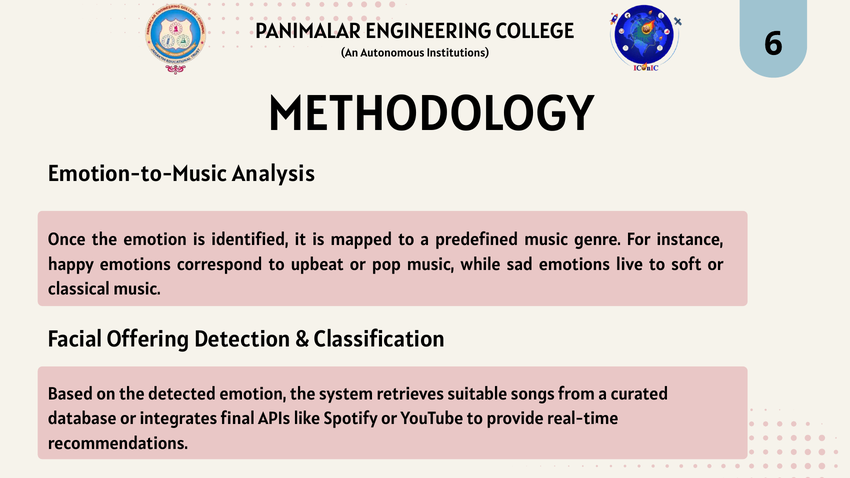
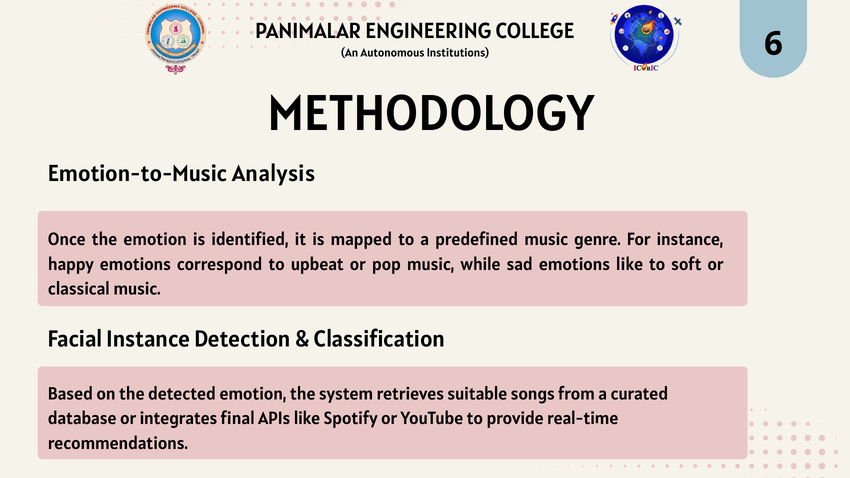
emotions live: live -> like (630, 264)
Facial Offering: Offering -> Instance (148, 339)
